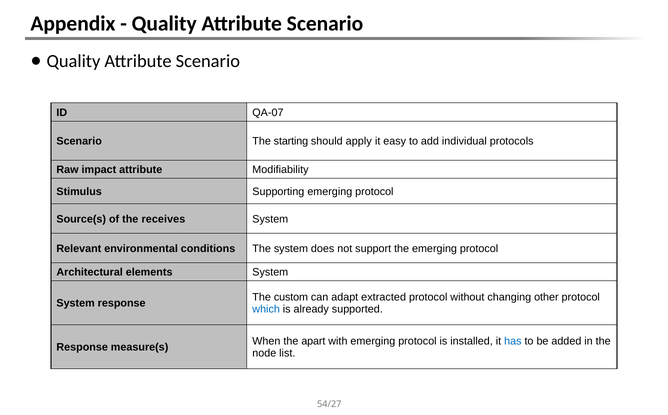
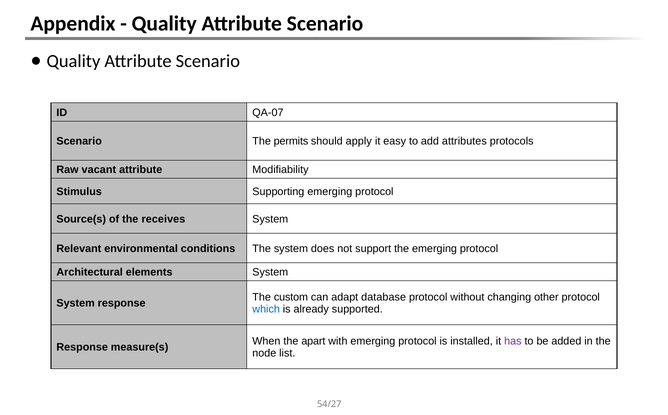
starting: starting -> permits (291, 141)
individual: individual -> attributes (464, 141)
impact: impact -> vacant (99, 170)
extracted: extracted -> database (384, 297)
has colour: blue -> purple (513, 341)
